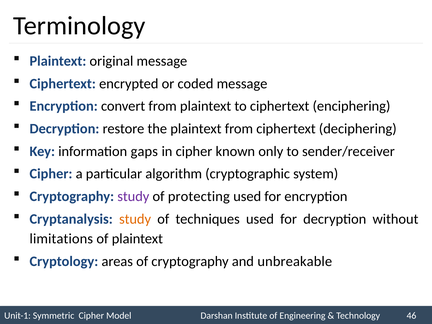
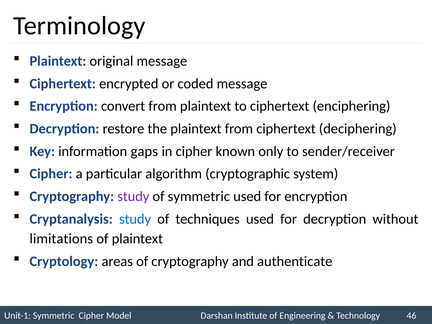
of protecting: protecting -> symmetric (199, 196)
study colour: orange -> blue (135, 219)
unbreakable: unbreakable -> authenticate (295, 261)
